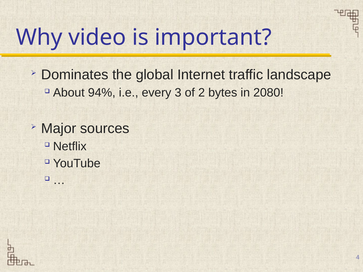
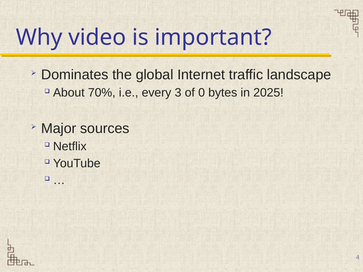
94%: 94% -> 70% (102, 93)
2: 2 -> 0 (202, 93)
2080: 2080 -> 2025 (268, 93)
